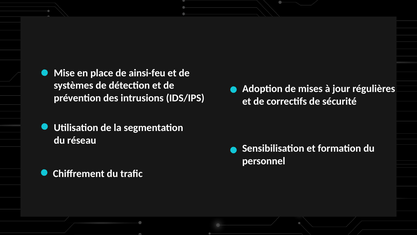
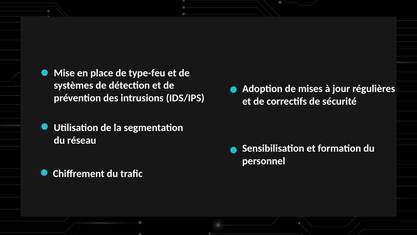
ainsi-feu: ainsi-feu -> type-feu (147, 73)
